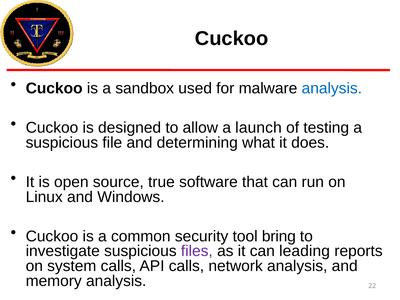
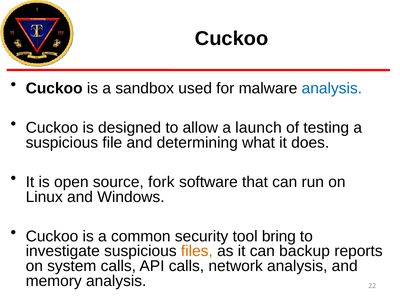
true: true -> fork (161, 182)
files colour: purple -> orange (197, 251)
leading: leading -> backup (305, 251)
